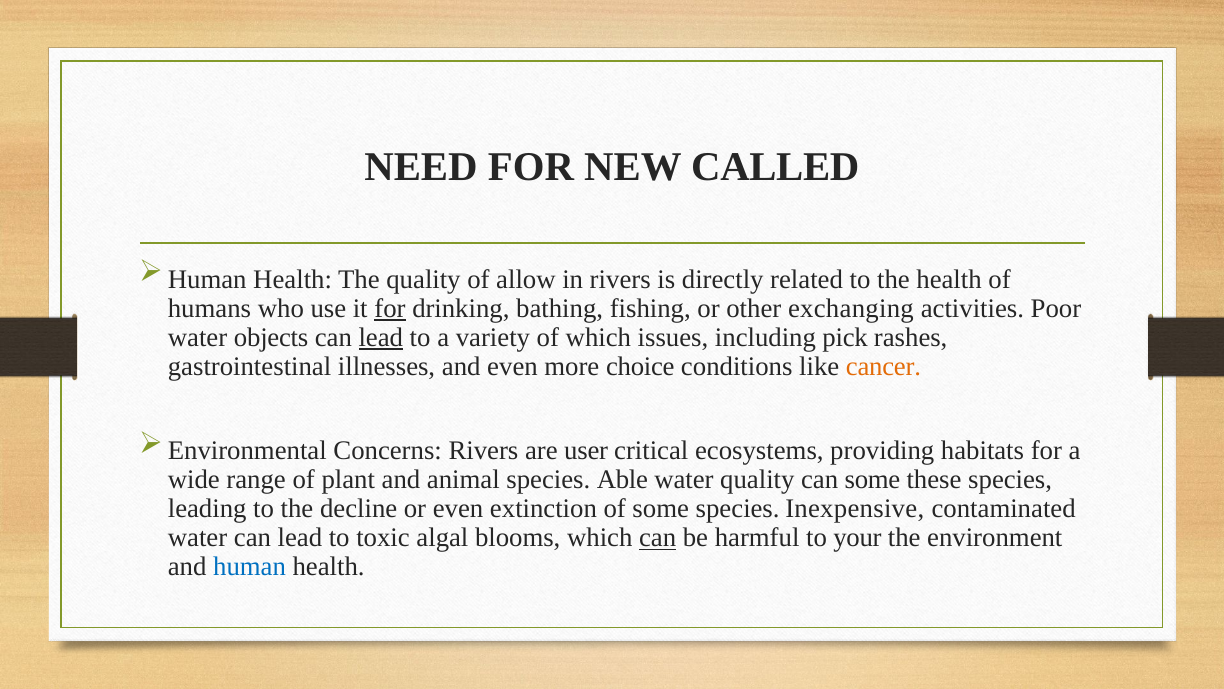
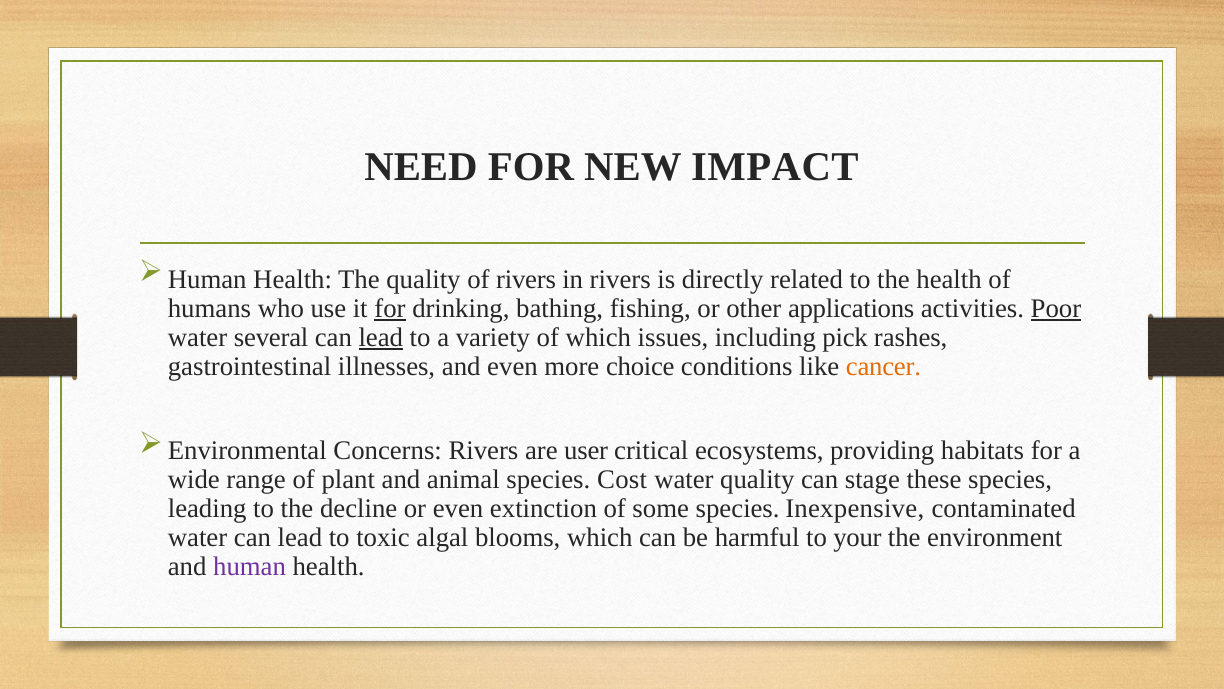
CALLED: CALLED -> IMPACT (775, 167)
of allow: allow -> rivers (526, 279)
exchanging: exchanging -> applications (851, 308)
Poor underline: none -> present (1056, 308)
objects: objects -> several (271, 337)
Able: Able -> Cost (622, 480)
can some: some -> stage (872, 480)
can underline: present -> none (658, 538)
human colour: blue -> purple (250, 566)
